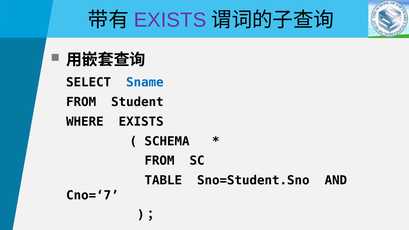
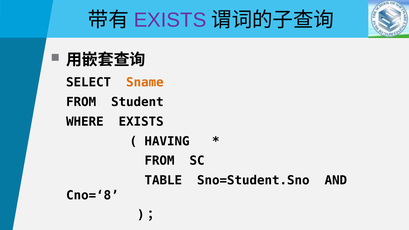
Sname colour: blue -> orange (145, 82)
SCHEMA: SCHEMA -> HAVING (167, 141)
Cno=‘7: Cno=‘7 -> Cno=‘8 (92, 195)
